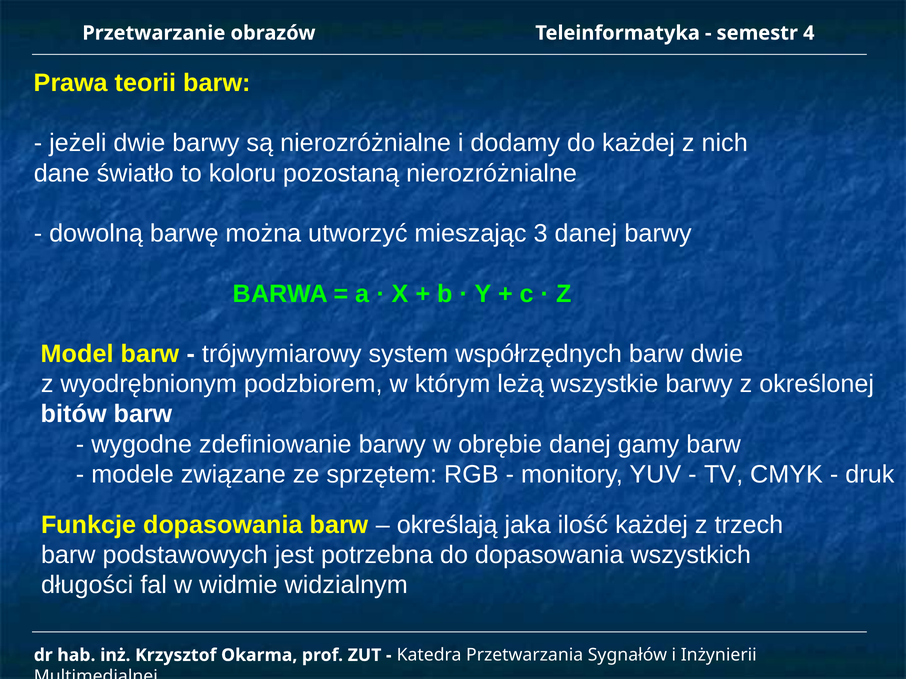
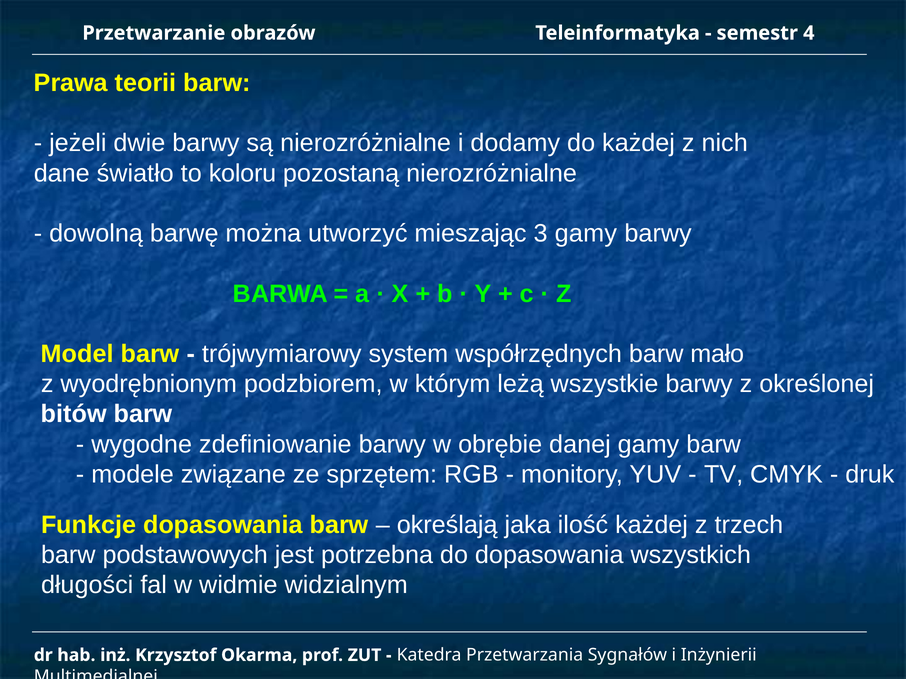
3 danej: danej -> gamy (586, 234)
barw dwie: dwie -> mało (717, 354)
